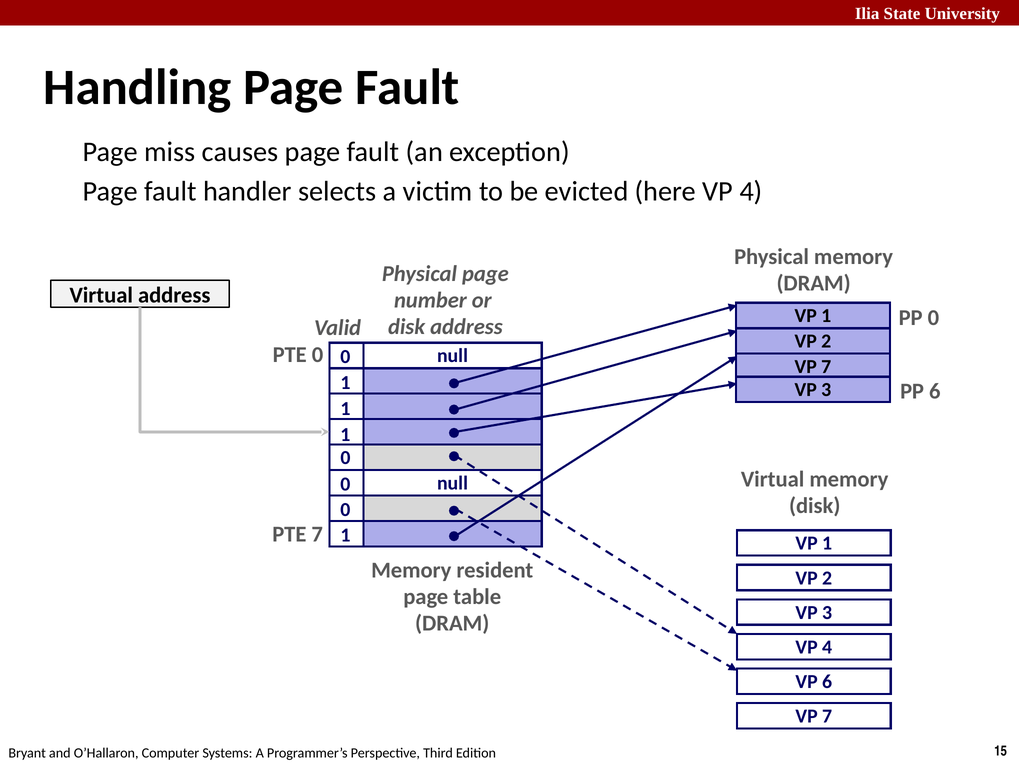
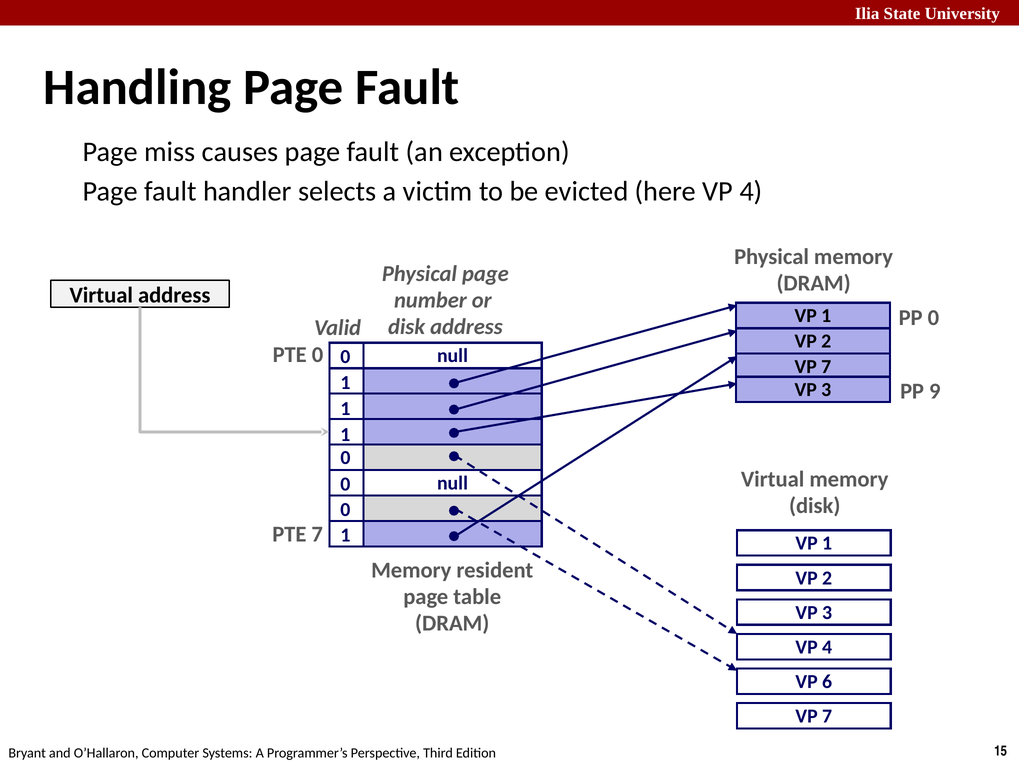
PP 6: 6 -> 9 (935, 392)
